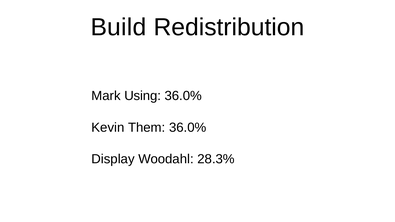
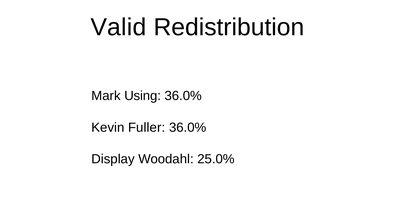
Build: Build -> Valid (118, 27)
Them: Them -> Fuller (147, 128)
28.3%: 28.3% -> 25.0% (216, 159)
